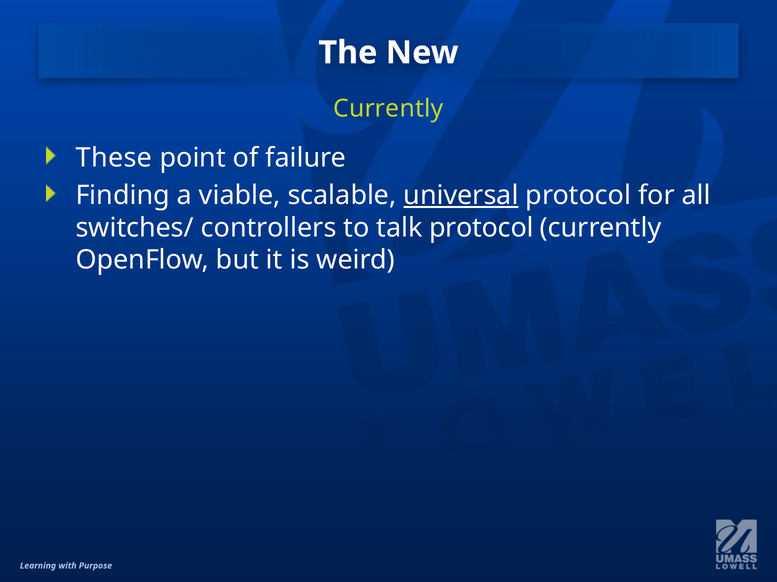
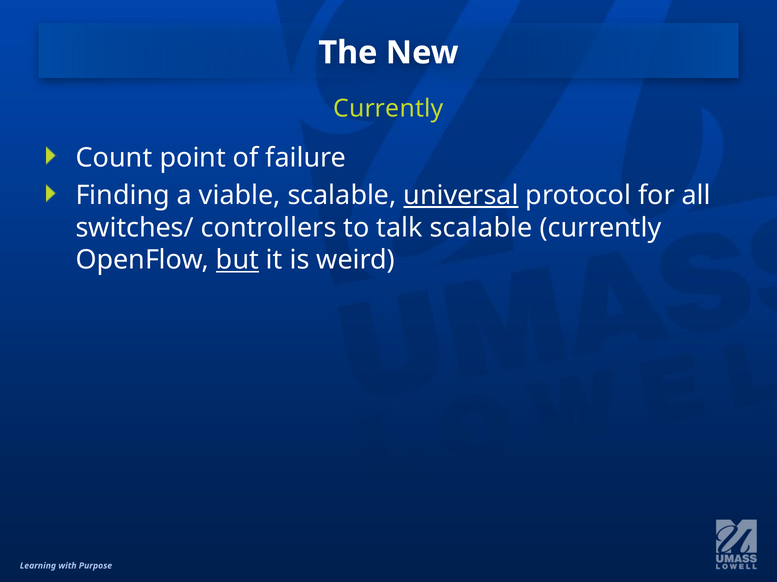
These: These -> Count (114, 158)
talk protocol: protocol -> scalable (481, 228)
but underline: none -> present (237, 260)
